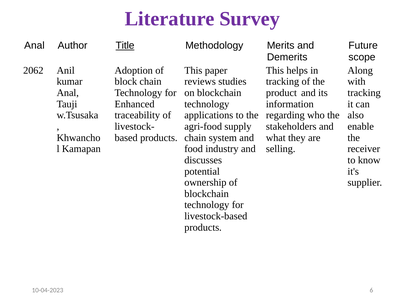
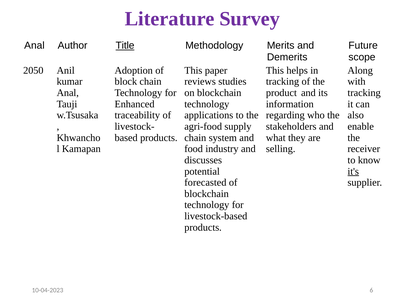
2062: 2062 -> 2050 (33, 70)
it's underline: none -> present (353, 171)
ownership: ownership -> forecasted (205, 182)
